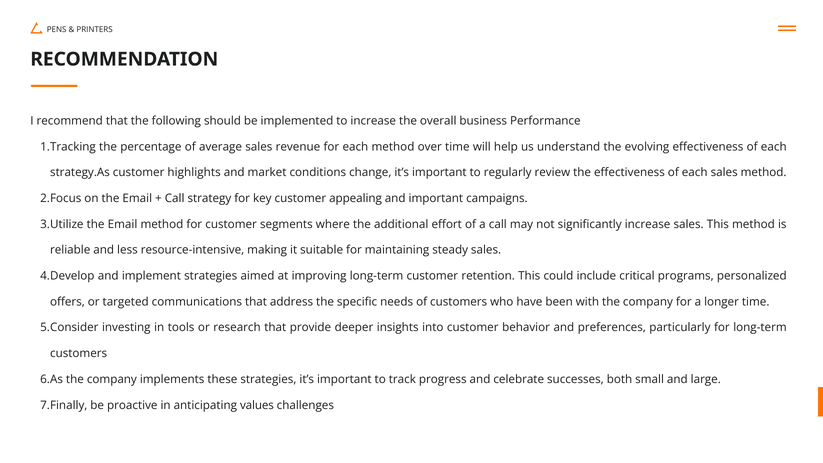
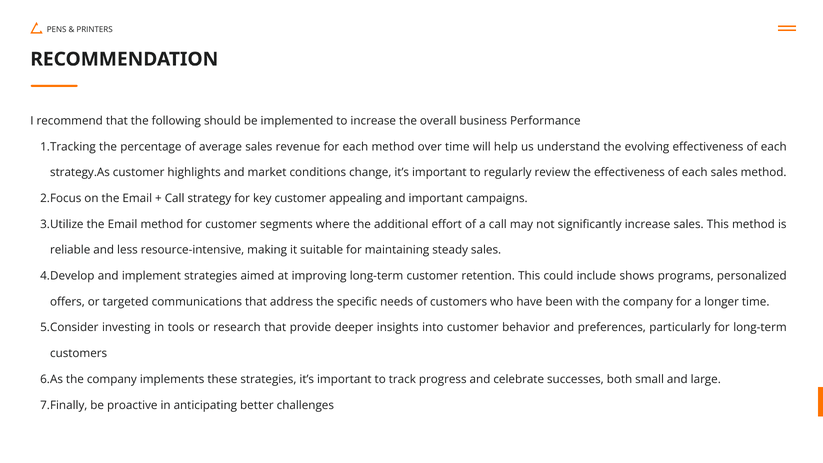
critical: critical -> shows (637, 276)
values: values -> better (257, 405)
